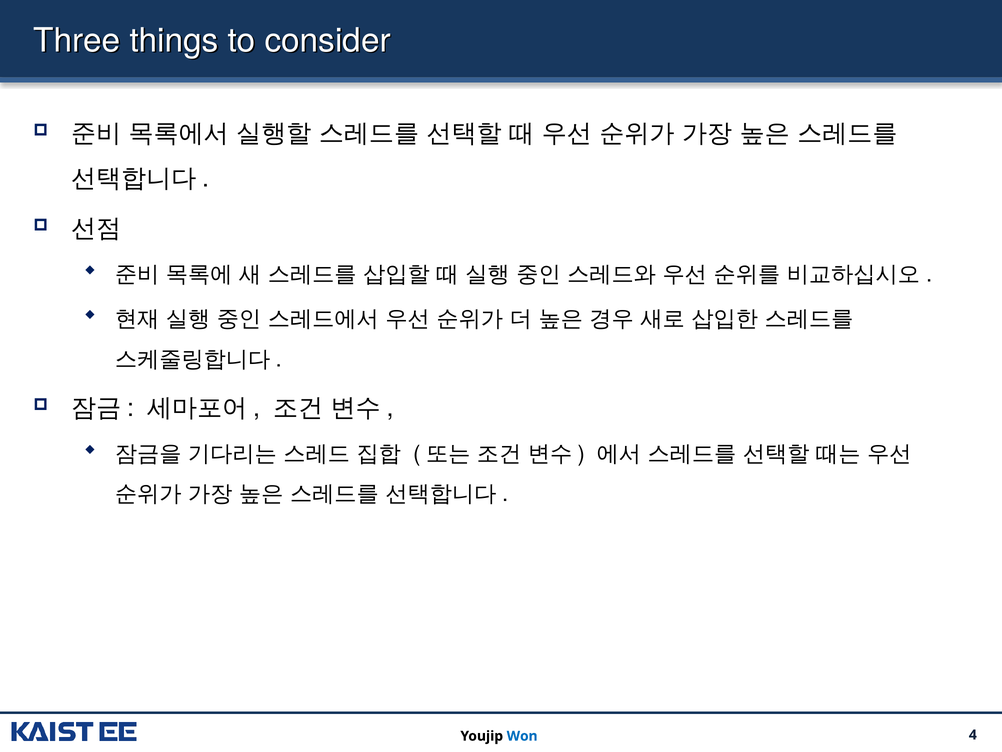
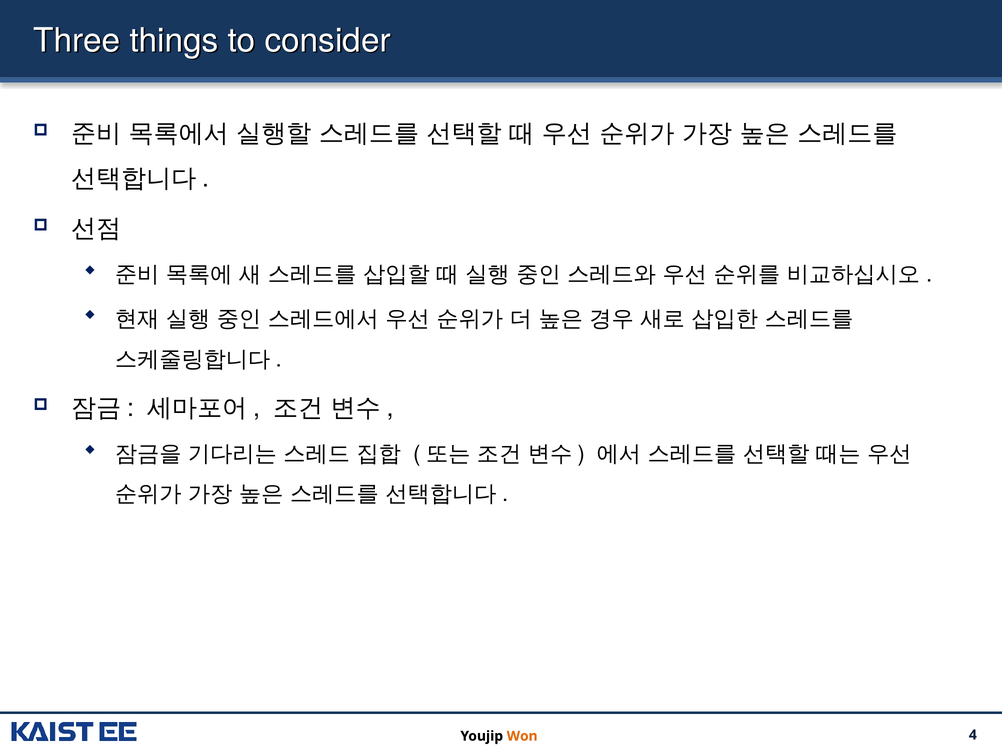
Won colour: blue -> orange (522, 736)
